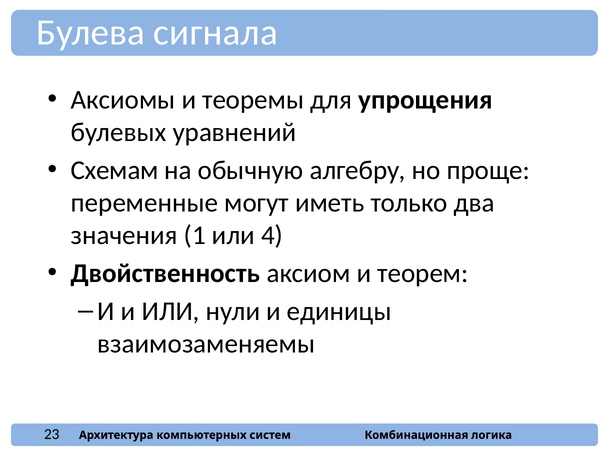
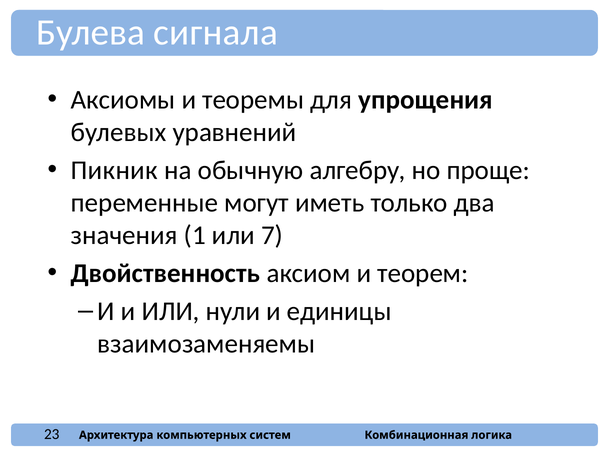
Схемам: Схемам -> Пикник (114, 170)
4: 4 -> 7 (272, 235)
